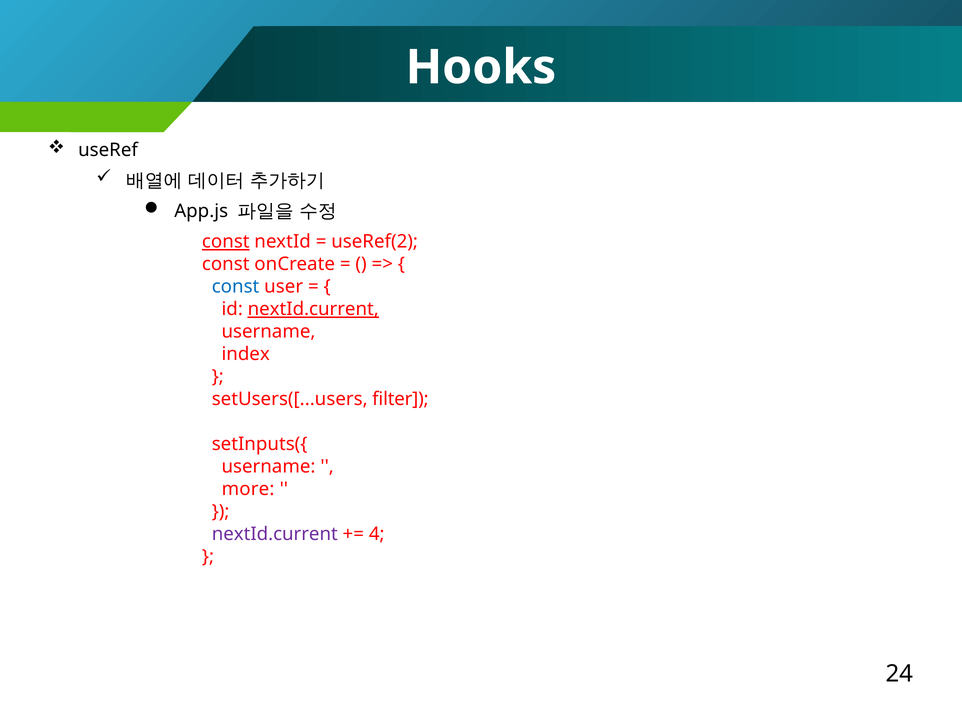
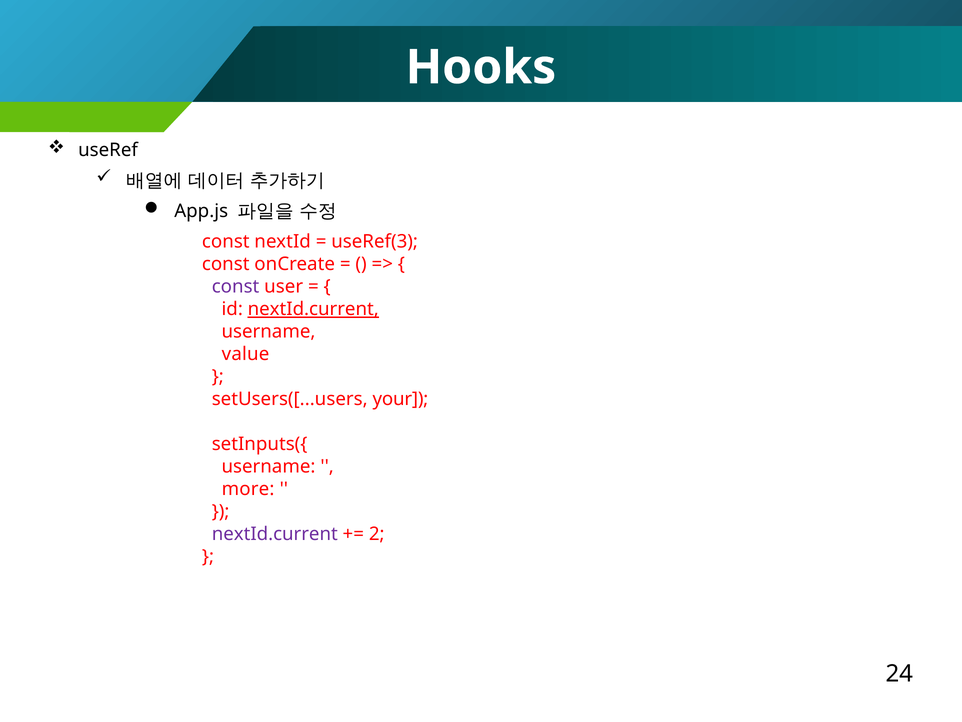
const underline: present -> none (226, 242)
useRef(2: useRef(2 -> useRef(3 (375, 242)
const colour: blue -> purple (236, 286)
index: index -> value (246, 354)
filter: filter -> your (400, 399)
4: 4 -> 2 (377, 534)
